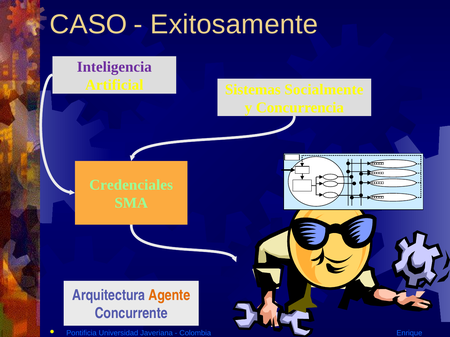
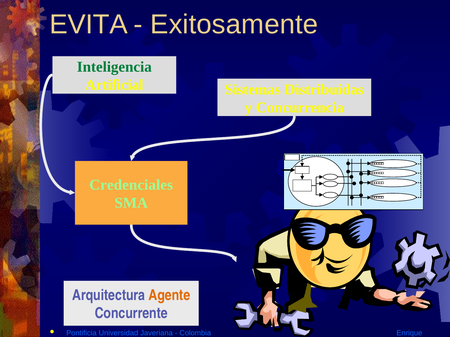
CASO: CASO -> EVITA (89, 24)
Inteligencia colour: purple -> green (114, 67)
Socialmente: Socialmente -> Distribuidas (324, 90)
